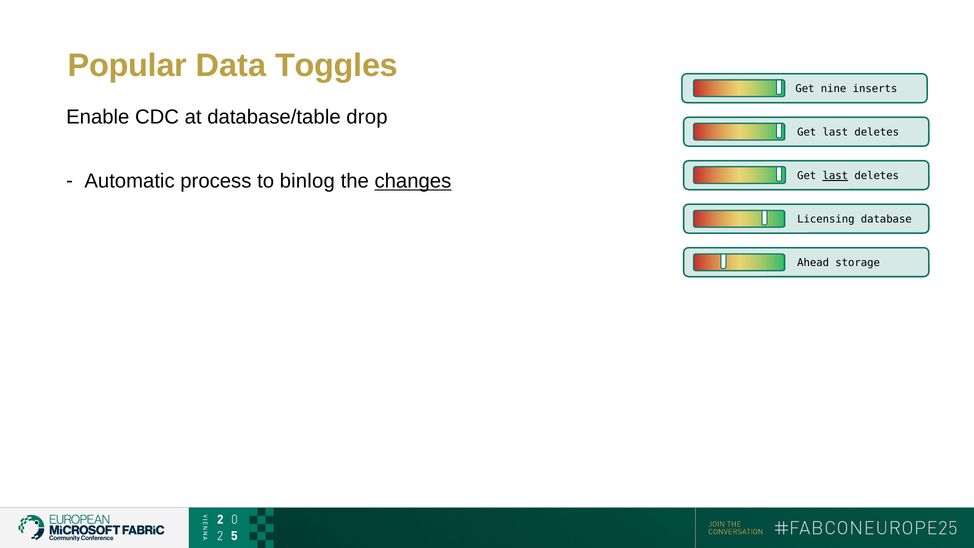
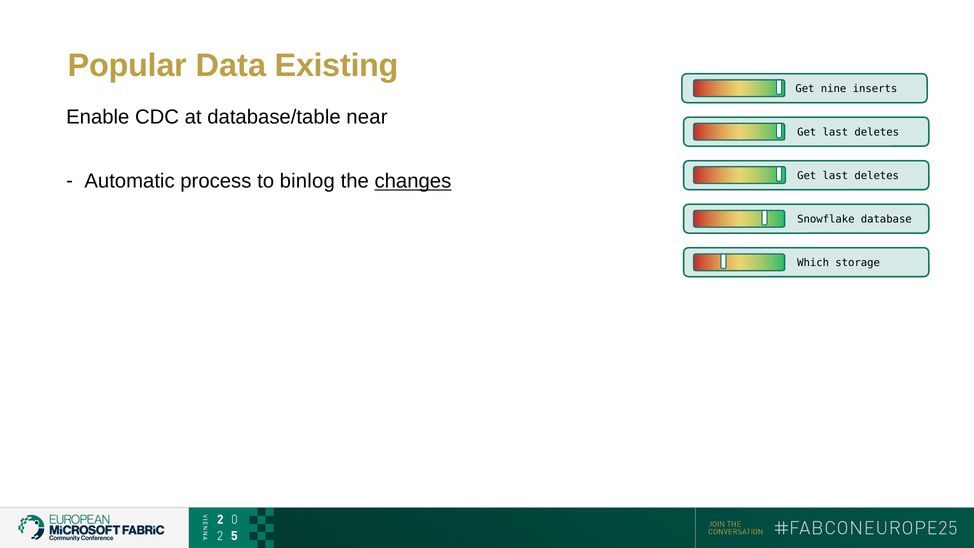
Toggles: Toggles -> Existing (337, 66)
drop: drop -> near (367, 117)
last underline: present -> none (835, 176)
Licensing: Licensing -> Snowflake (826, 219)
Ahead: Ahead -> Which (813, 263)
